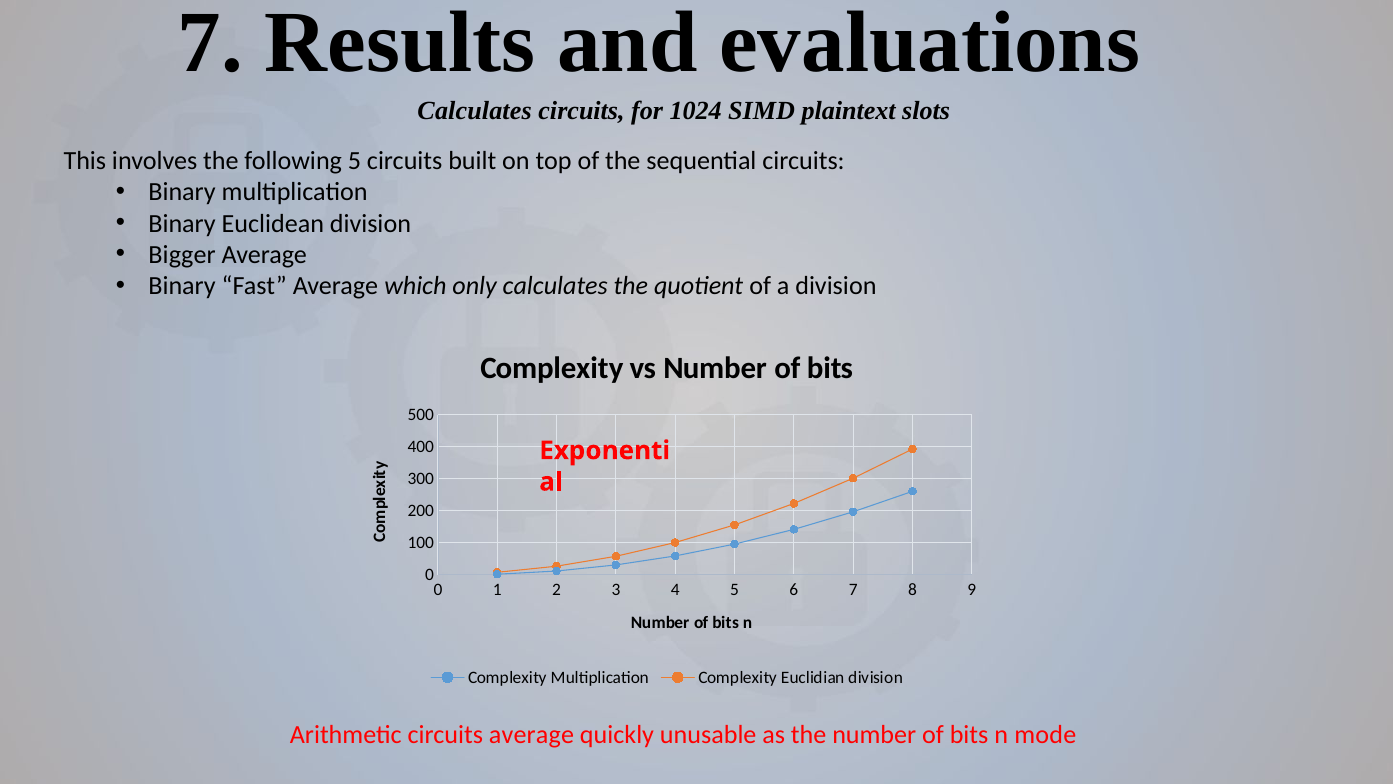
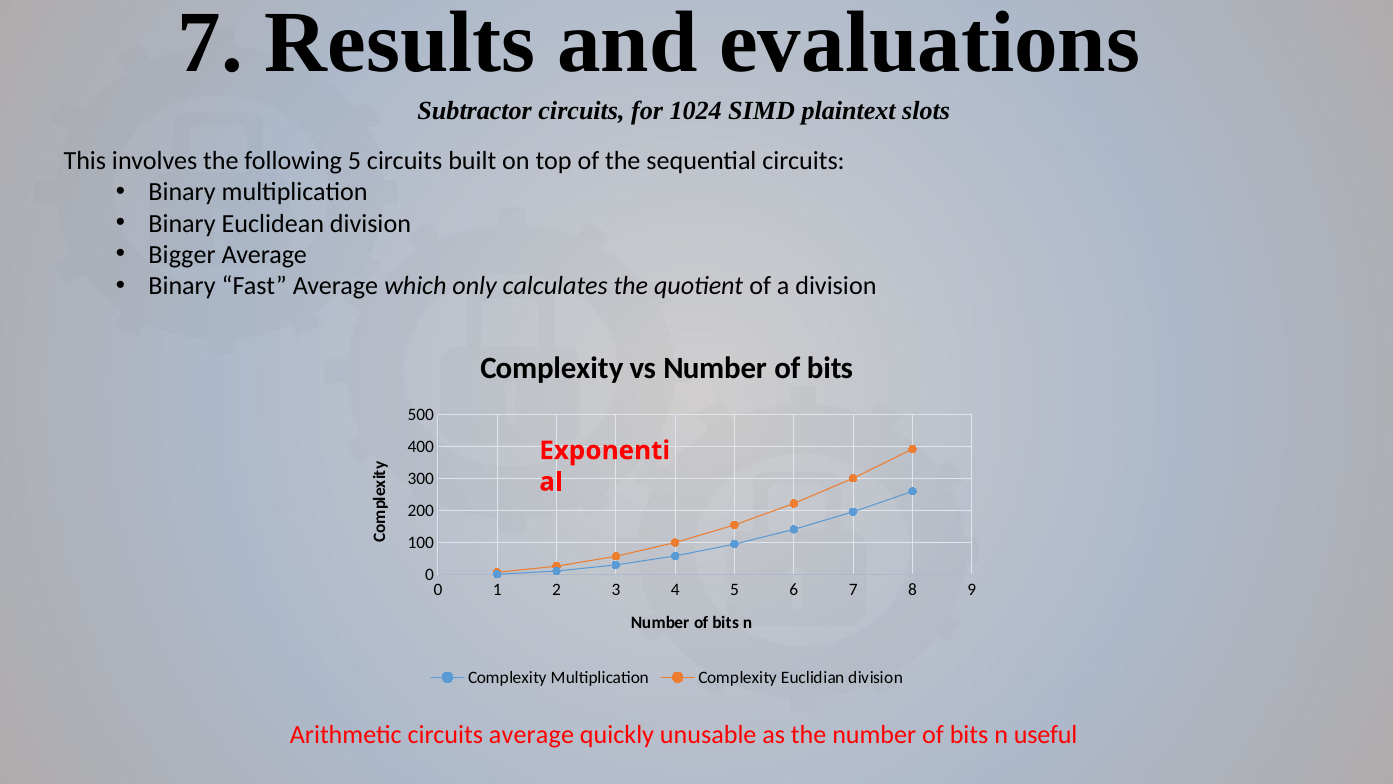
Calculates: Calculates -> Subtractor (475, 111)
mode: mode -> useful (1046, 734)
